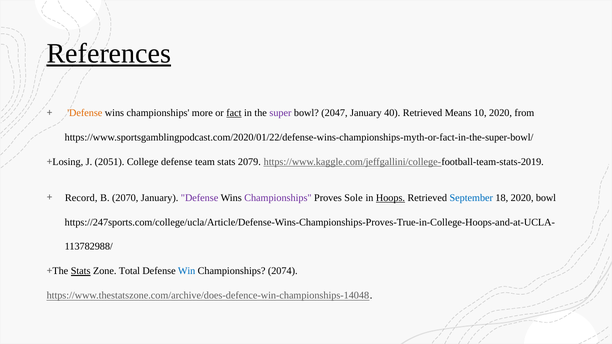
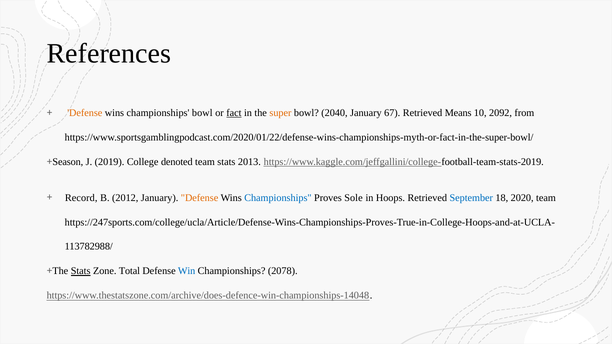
References underline: present -> none (109, 54)
championships more: more -> bowl (202, 113)
super colour: purple -> orange (280, 113)
2047: 2047 -> 2040 (334, 113)
40: 40 -> 67 (392, 113)
10 2020: 2020 -> 2092 (501, 113)
Losing: Losing -> Season (68, 162)
2051: 2051 -> 2019 (110, 162)
College defense: defense -> denoted (177, 162)
2079: 2079 -> 2013 (249, 162)
2070: 2070 -> 2012 (125, 198)
Defense colour: purple -> orange (200, 198)
Championships colour: purple -> blue (278, 198)
Hoops underline: present -> none (390, 198)
2020 bowl: bowl -> team (546, 198)
2074: 2074 -> 2078 (283, 271)
